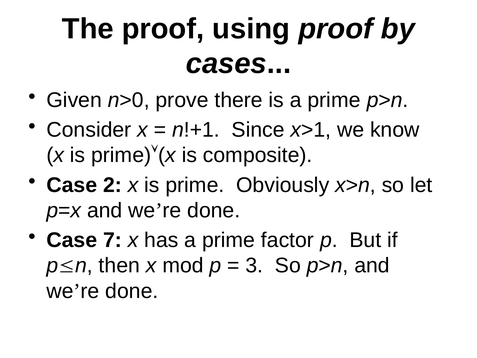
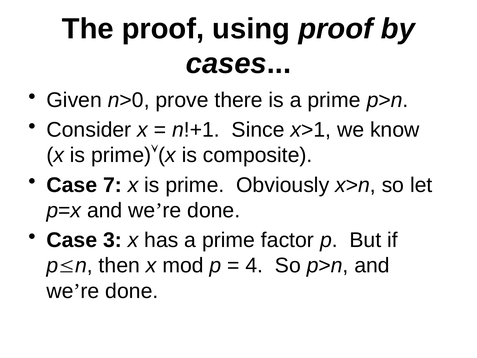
2: 2 -> 7 (113, 185)
7: 7 -> 3 (113, 240)
3: 3 -> 4 (254, 265)
